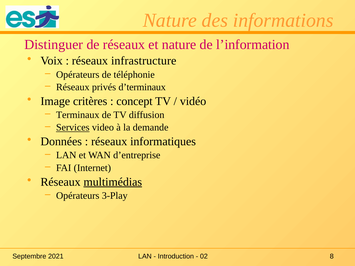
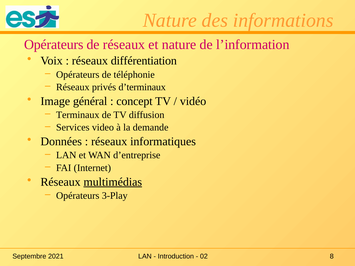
Distinguer: Distinguer -> Opérateurs (54, 45)
infrastructure: infrastructure -> différentiation (144, 61)
critères: critères -> général (90, 101)
Services underline: present -> none (73, 128)
